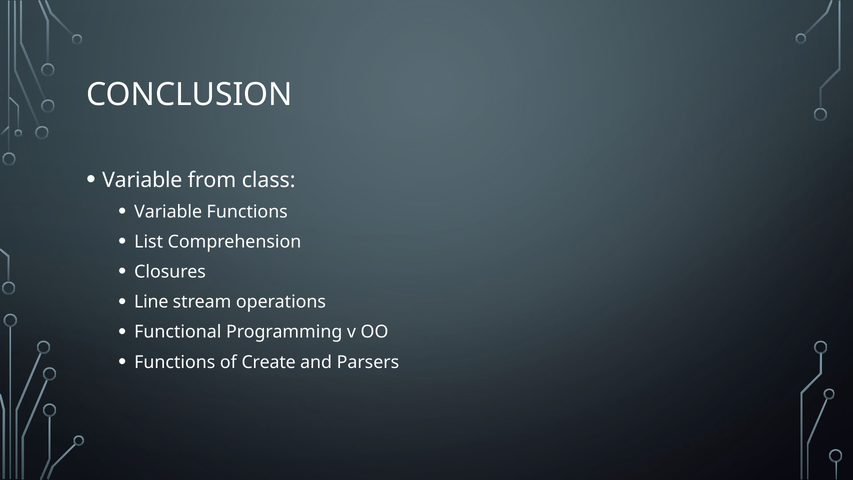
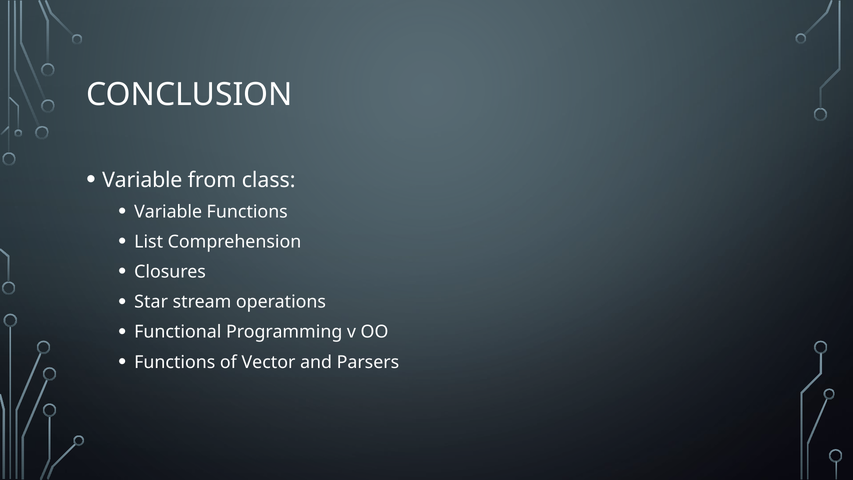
Line: Line -> Star (151, 302)
Create: Create -> Vector (268, 362)
